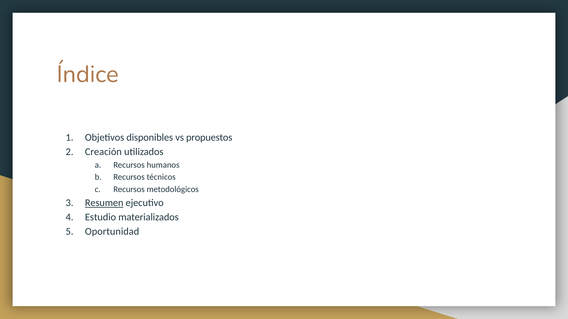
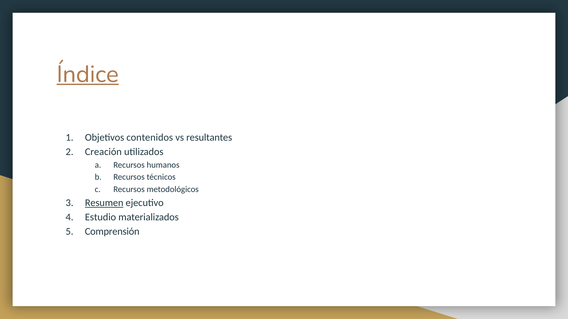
Índice underline: none -> present (88, 74)
disponibles: disponibles -> contenidos (150, 138)
propuestos: propuestos -> resultantes (209, 138)
Oportunidad: Oportunidad -> Comprensión (112, 232)
